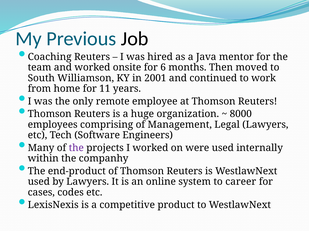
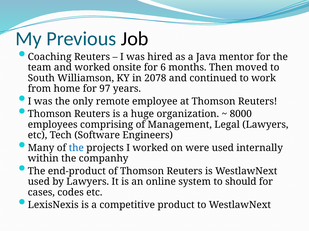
2001: 2001 -> 2078 (155, 78)
11: 11 -> 97 (105, 89)
the colour: purple -> blue (76, 148)
career: career -> should (241, 182)
